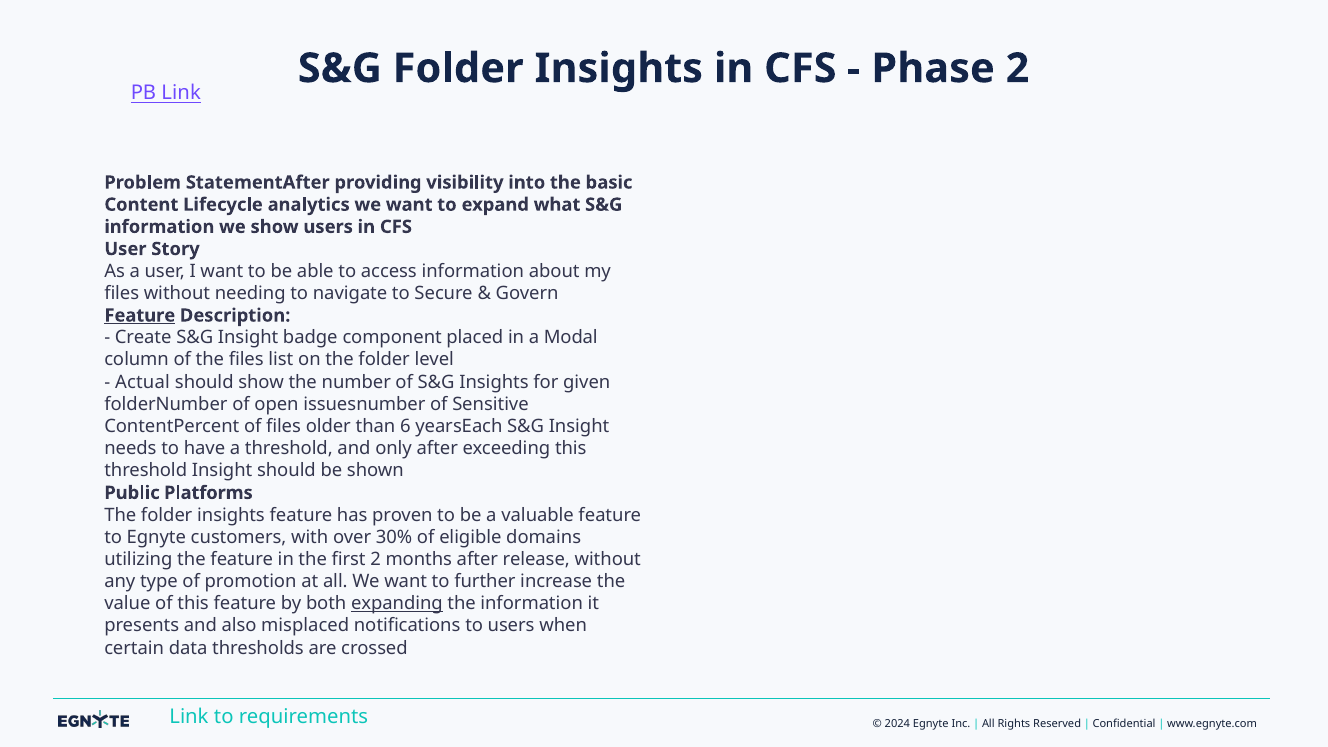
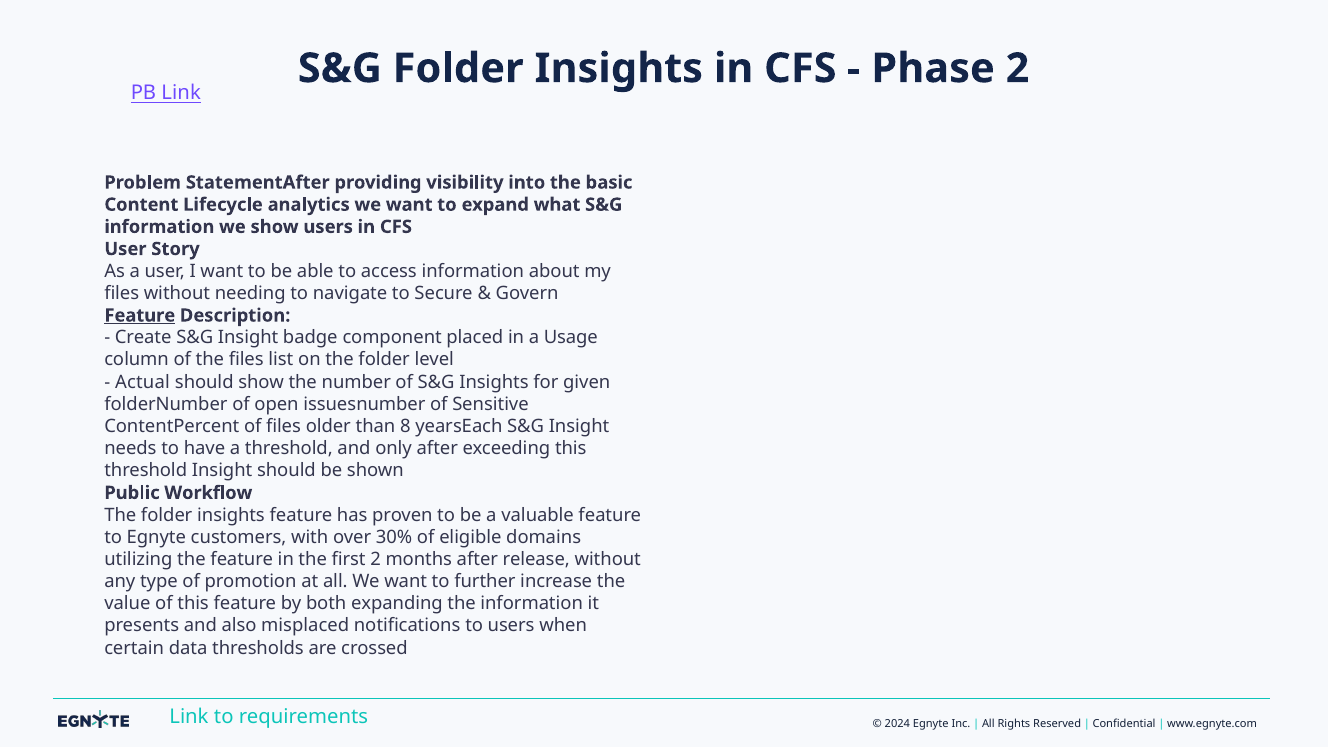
Modal: Modal -> Usage (571, 338)
6: 6 -> 8 (405, 426)
Platforms: Platforms -> Workflow (208, 493)
expanding underline: present -> none (397, 604)
